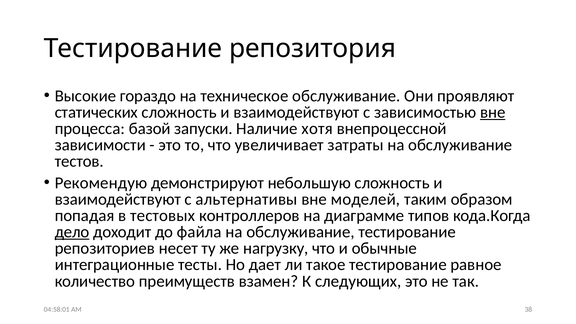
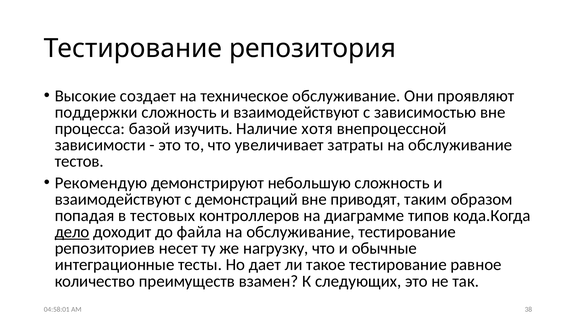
гораздо: гораздо -> создает (148, 96)
статических: статических -> поддержки (96, 112)
вне underline: present -> none (493, 112)
запуски: запуски -> изучить (204, 129)
альтернативы: альтернативы -> демонстраций (247, 199)
моделей: моделей -> приводят (366, 199)
